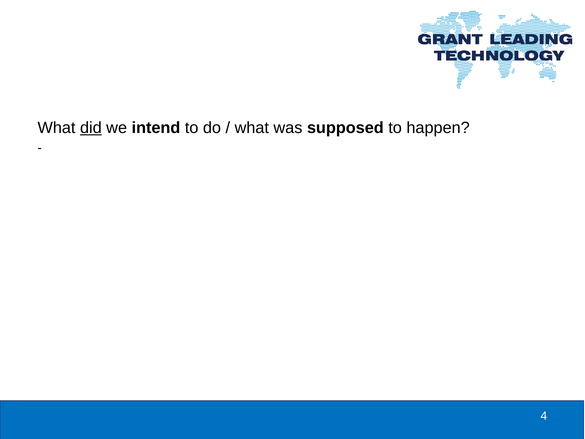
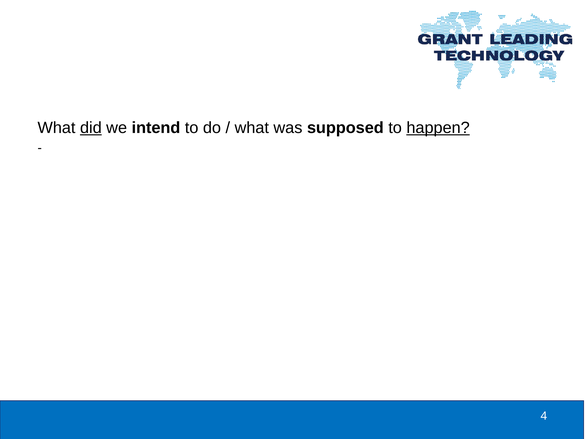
happen underline: none -> present (438, 128)
